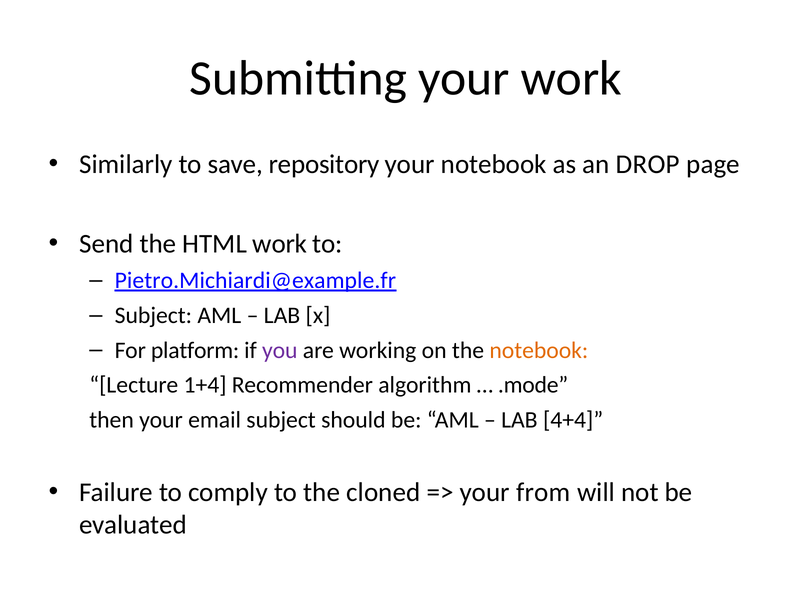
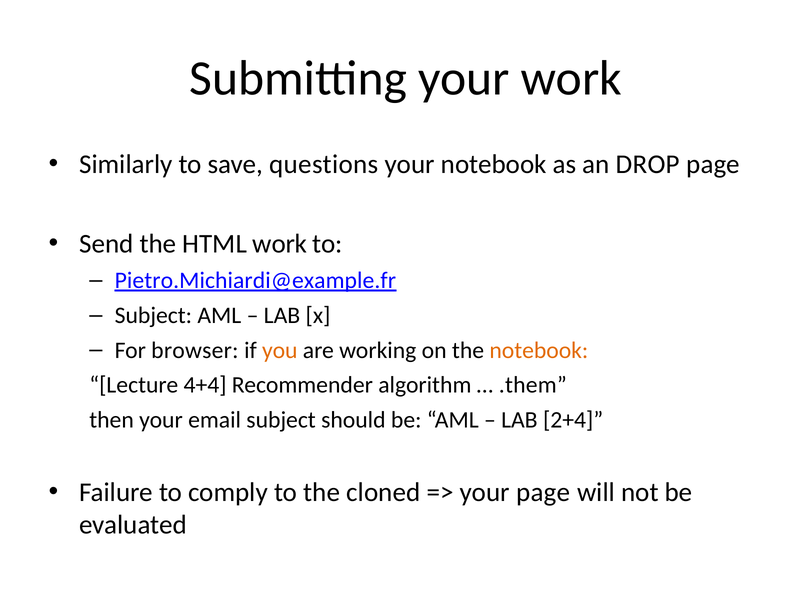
repository: repository -> questions (324, 164)
platform: platform -> browser (195, 350)
you colour: purple -> orange (280, 350)
1+4: 1+4 -> 4+4 (205, 385)
.mode: .mode -> .them (533, 385)
4+4: 4+4 -> 2+4 (573, 420)
your from: from -> page (543, 492)
